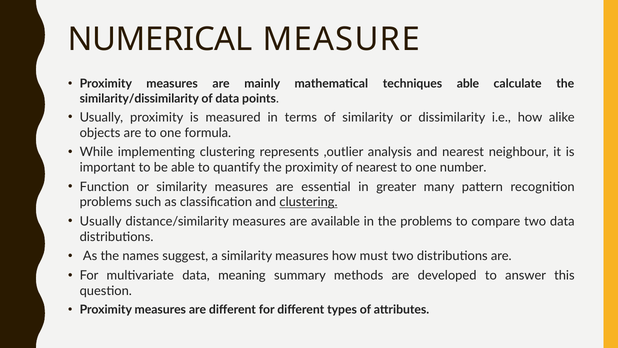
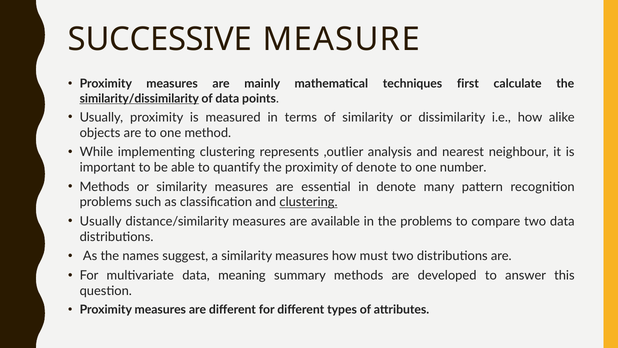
NUMERICAL: NUMERICAL -> SUCCESSIVE (160, 39)
techniques able: able -> first (468, 84)
similarity/dissimilarity underline: none -> present (139, 98)
formula: formula -> method (208, 133)
of nearest: nearest -> denote (376, 167)
Function: Function -> Methods (104, 187)
in greater: greater -> denote (396, 187)
